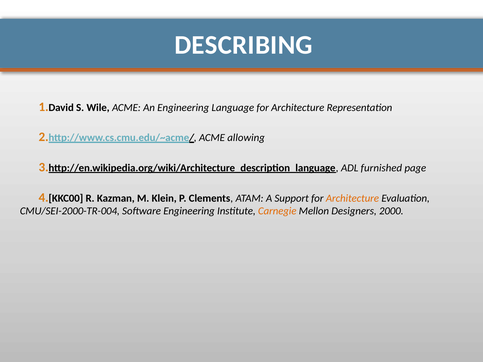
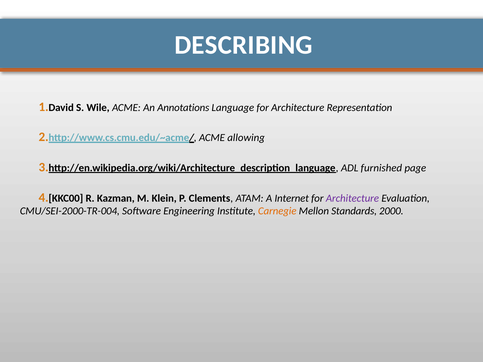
An Engineering: Engineering -> Annotations (183, 108)
Support: Support -> Internet (292, 198)
Architecture colour: orange -> purple (352, 198)
Designers: Designers -> Standards (354, 211)
